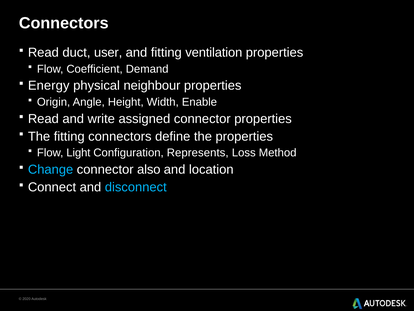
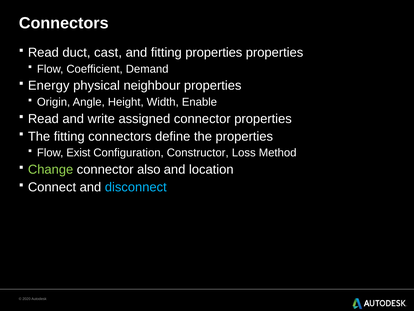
user: user -> cast (108, 52)
fitting ventilation: ventilation -> properties (214, 52)
Light: Light -> Exist (78, 153)
Represents: Represents -> Constructor (198, 153)
Change colour: light blue -> light green (51, 169)
